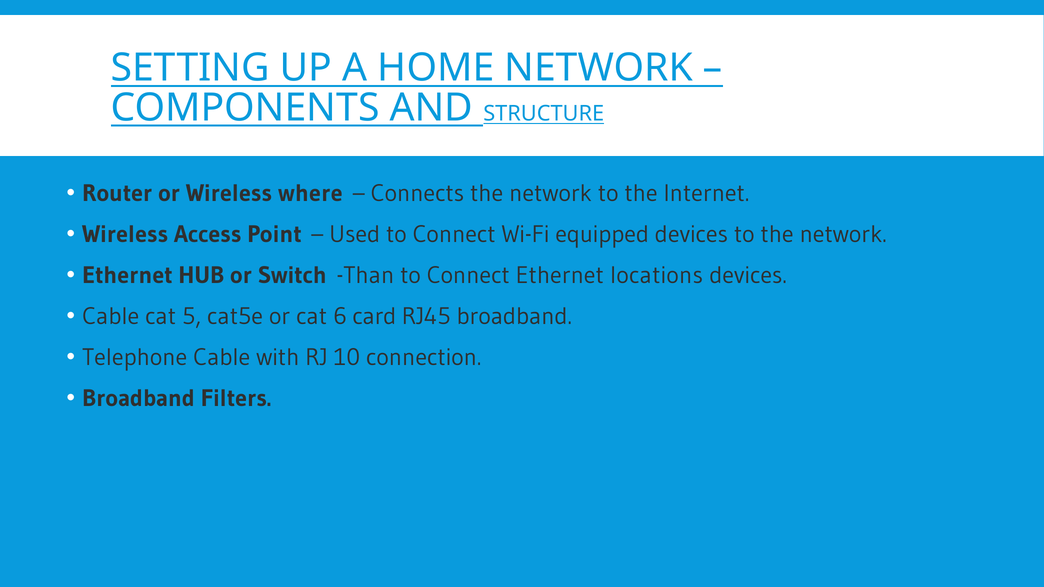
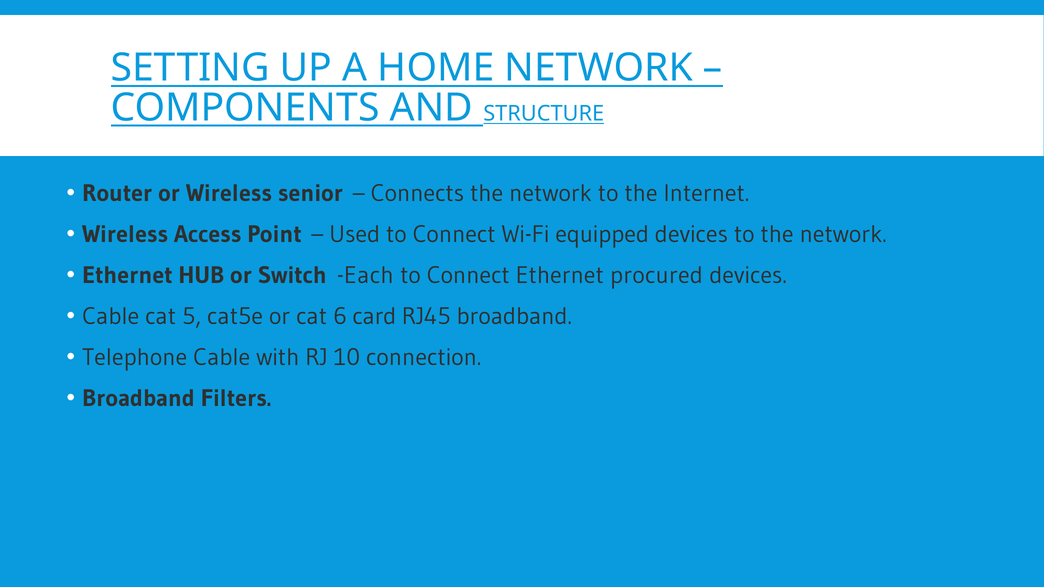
where: where -> senior (311, 193)
Than: Than -> Each (365, 275)
locations: locations -> procured (656, 275)
